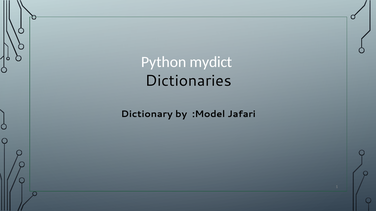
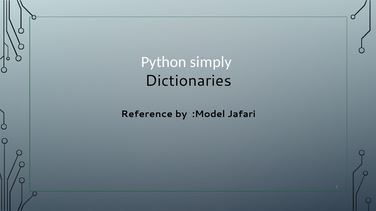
mydict: mydict -> simply (211, 62)
Dictionary: Dictionary -> Reference (147, 114)
